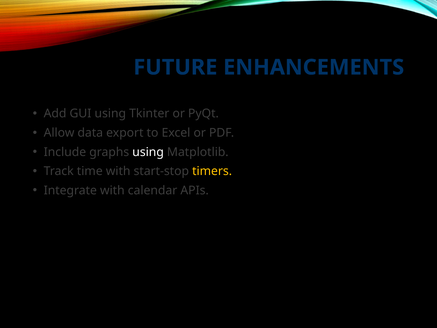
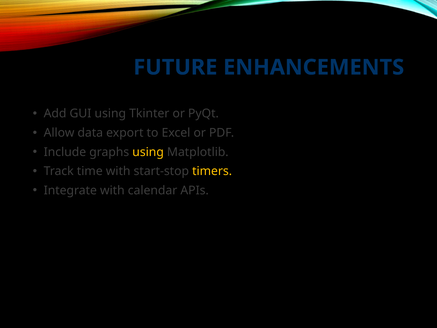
using colour: white -> yellow (148, 152)
